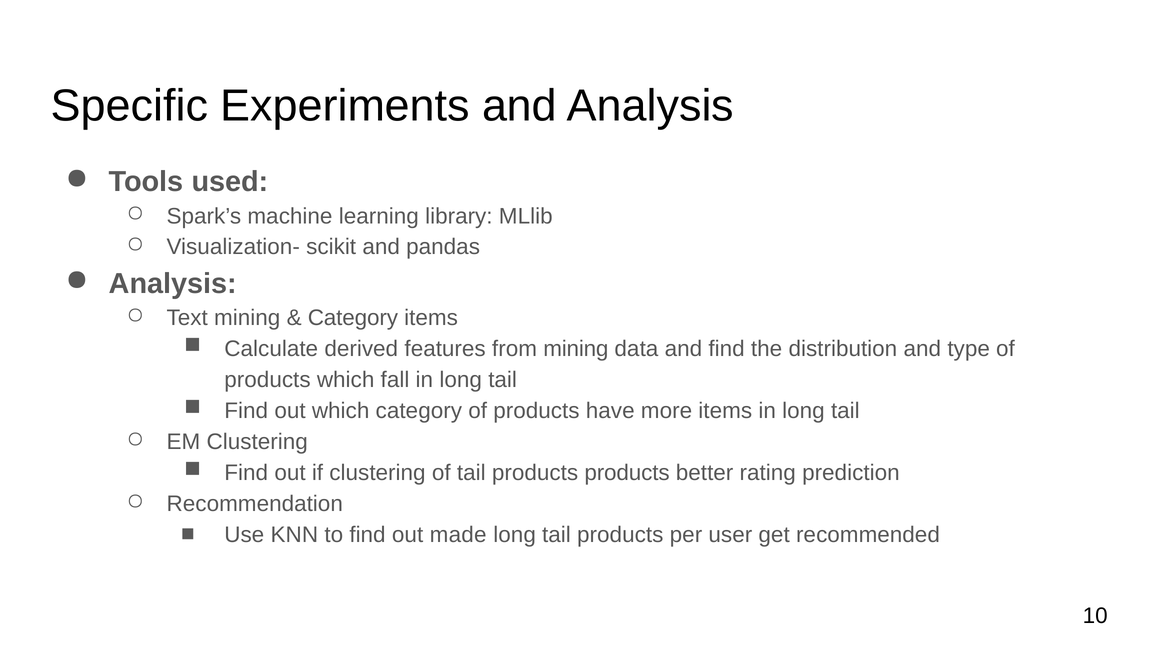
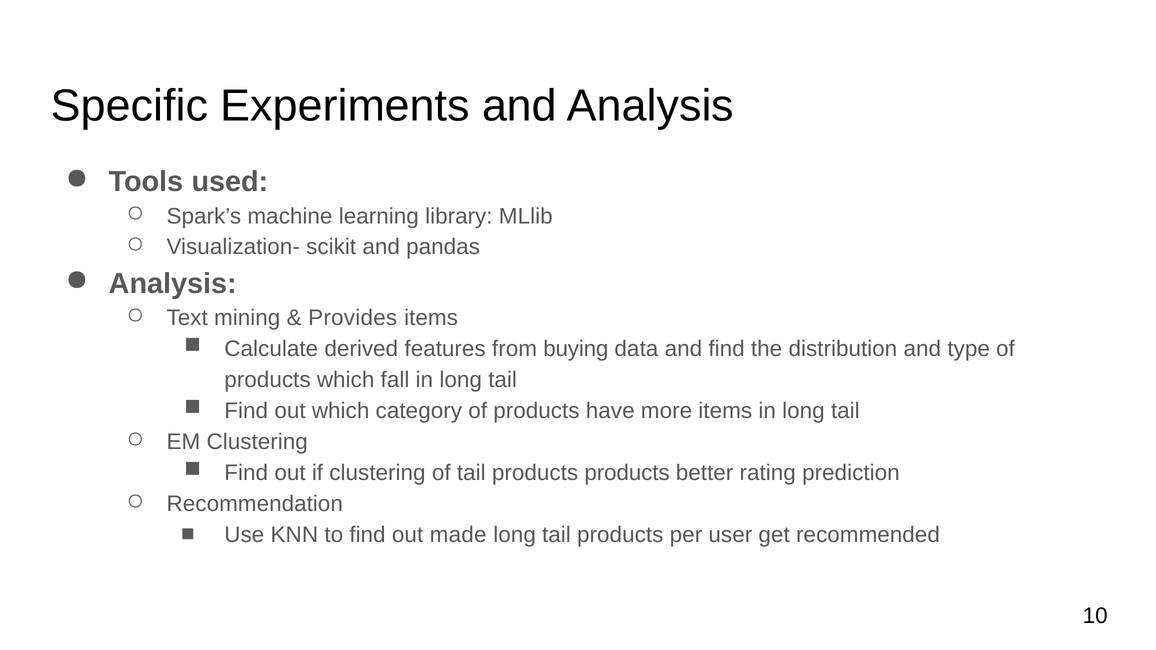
Category: Category -> Provides (353, 318)
from mining: mining -> buying (576, 349)
